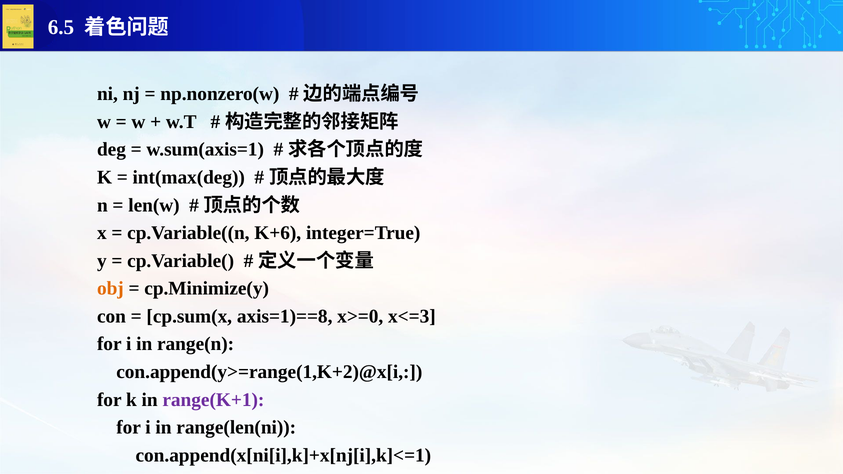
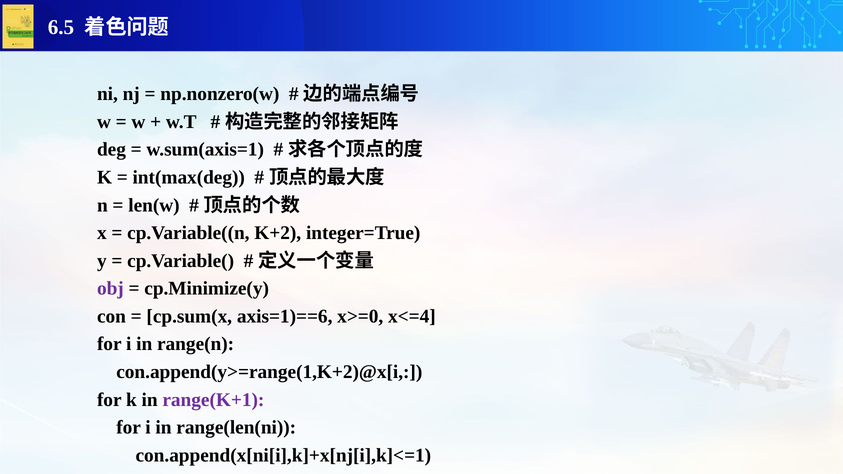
K+6: K+6 -> K+2 (278, 233)
obj colour: orange -> purple (110, 289)
axis=1)==8: axis=1)==8 -> axis=1)==6 (285, 316)
x<=3: x<=3 -> x<=4 (412, 316)
